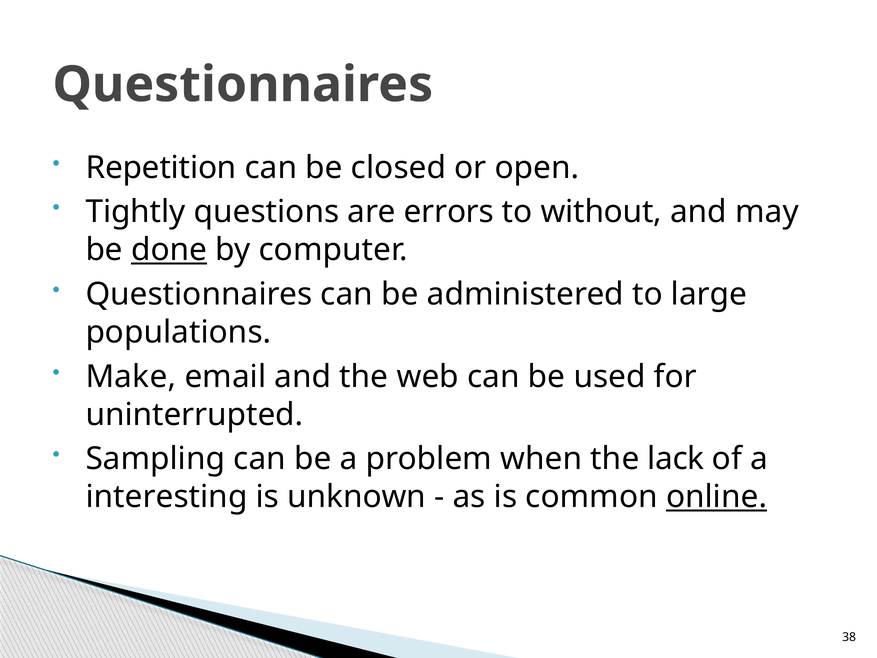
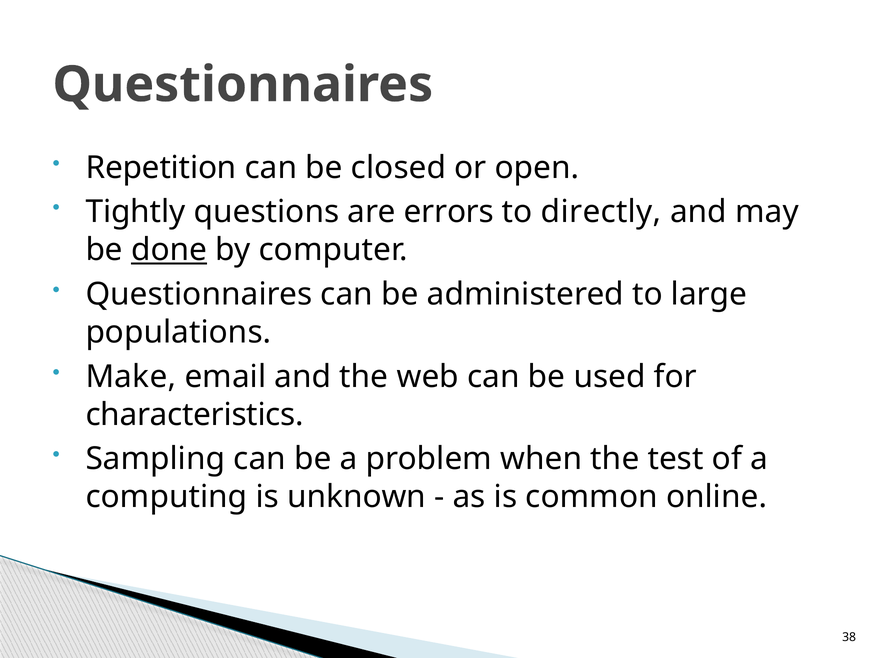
without: without -> directly (601, 212)
uninterrupted: uninterrupted -> characteristics (195, 414)
lack: lack -> test (676, 459)
interesting: interesting -> computing (166, 497)
online underline: present -> none (717, 497)
